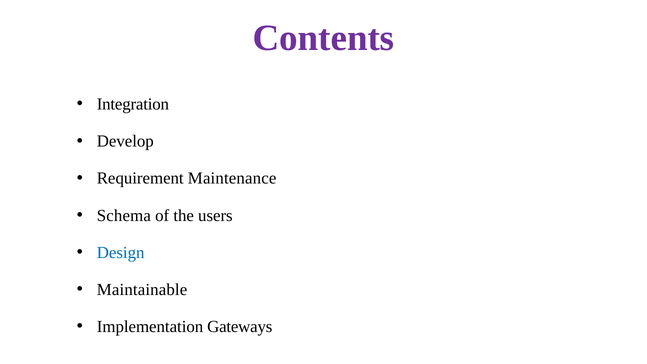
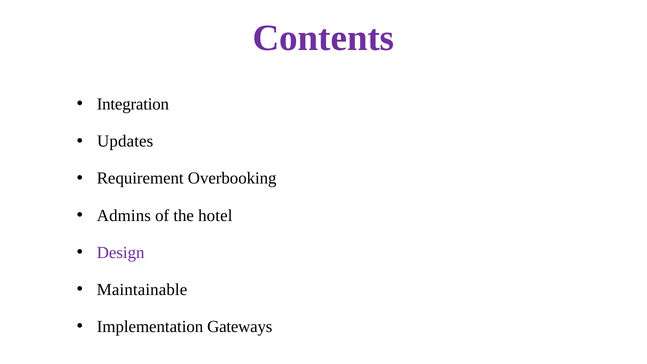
Develop: Develop -> Updates (125, 141)
Maintenance: Maintenance -> Overbooking (232, 178)
Schema: Schema -> Admins (124, 215)
users: users -> hotel (215, 215)
Design colour: blue -> purple (121, 253)
